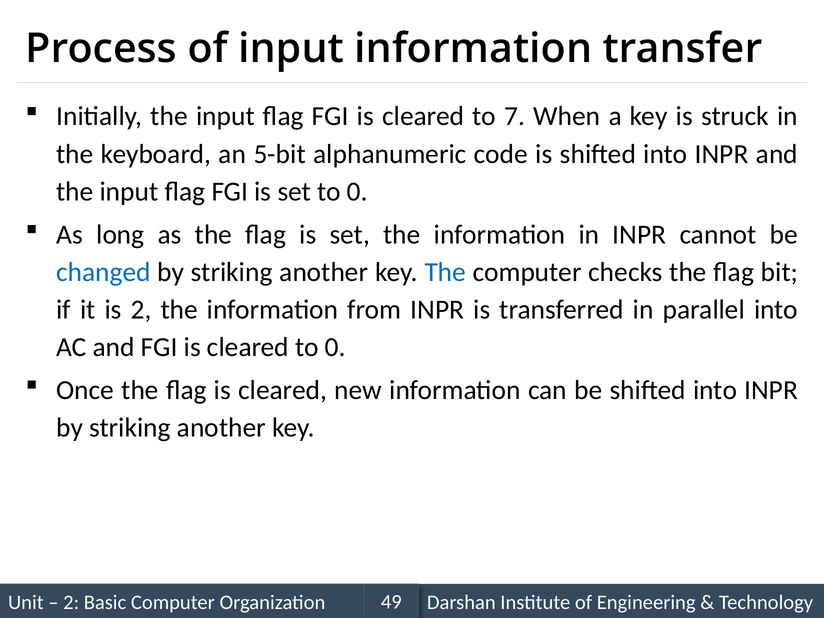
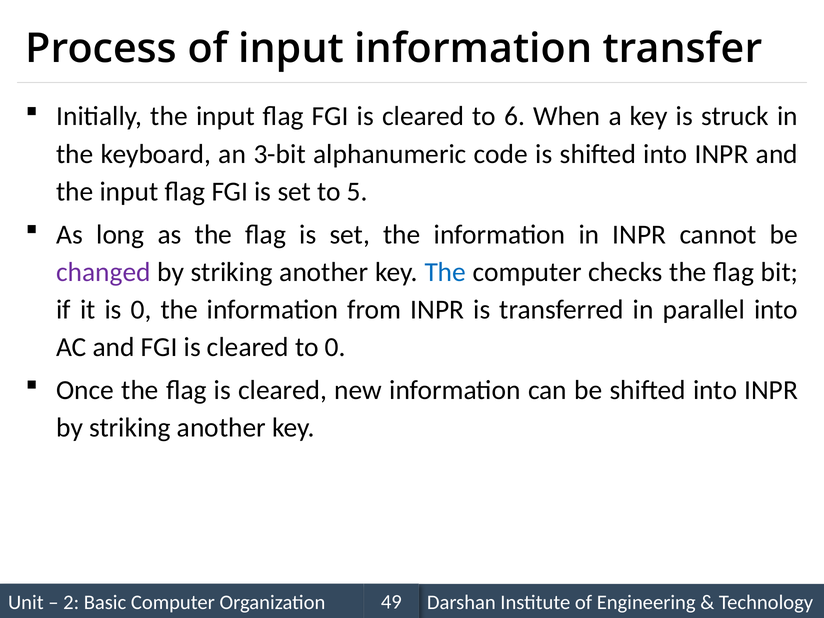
7: 7 -> 6 (515, 116)
5-bit: 5-bit -> 3-bit (280, 154)
set to 0: 0 -> 5 (357, 192)
changed colour: blue -> purple (103, 272)
is 2: 2 -> 0 (141, 310)
